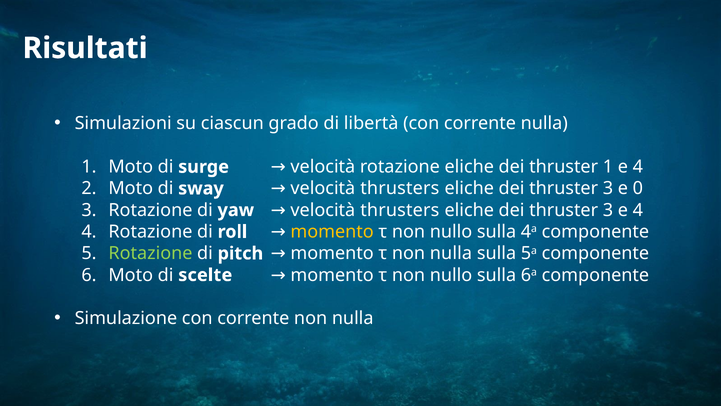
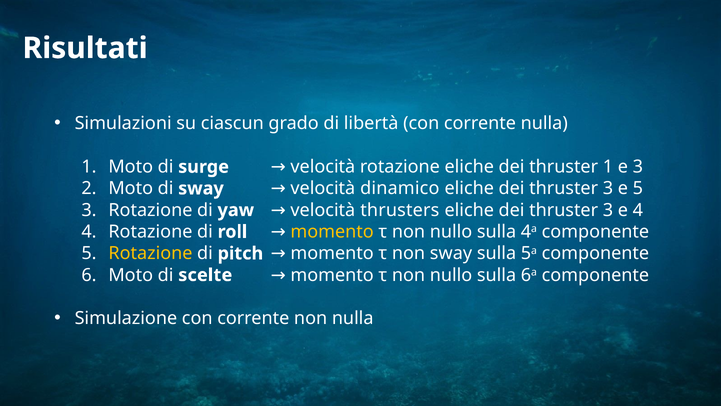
1 e 4: 4 -> 3 (638, 167)
sway velocità thrusters: thrusters -> dinamico (400, 188)
e 0: 0 -> 5 (638, 188)
τ non nulla: nulla -> sway (451, 253)
Rotazione colour: light green -> yellow (150, 253)
